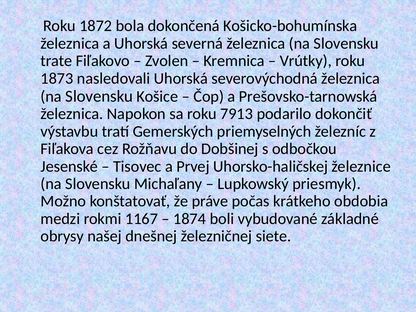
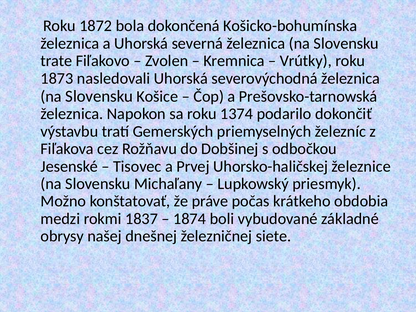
7913: 7913 -> 1374 (237, 114)
1167: 1167 -> 1837 (142, 219)
